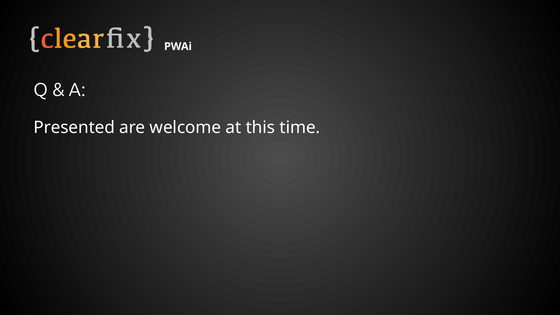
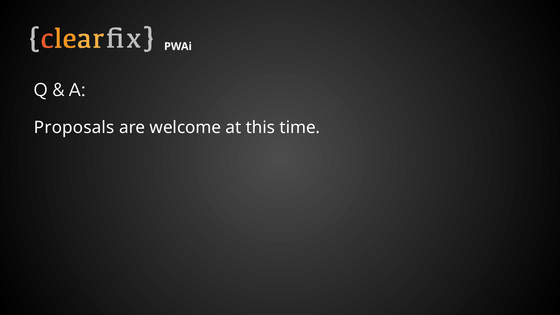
Presented: Presented -> Proposals (74, 127)
